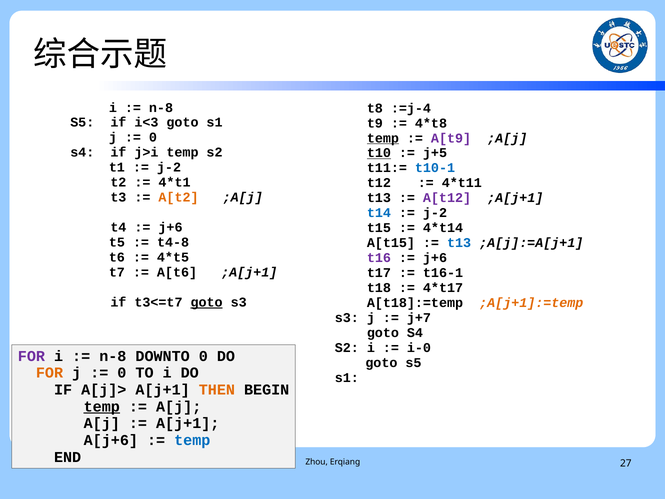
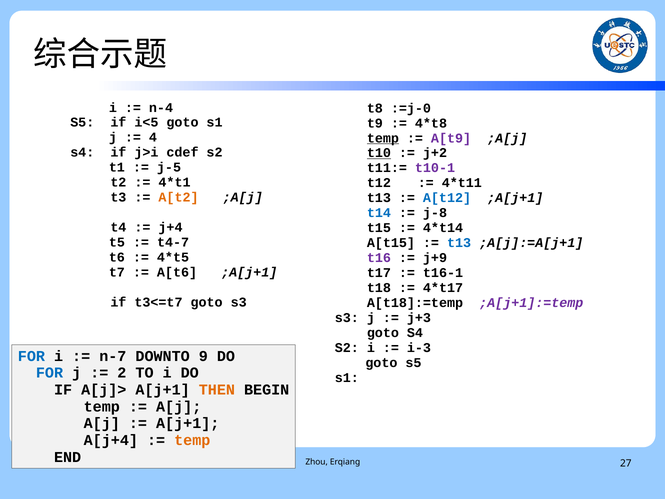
n-8: n-8 -> n-4 (161, 108)
:=j-4: :=j-4 -> :=j-0 (411, 108)
i<3: i<3 -> i<5 (146, 122)
0: 0 -> 4 (153, 137)
j>i temp: temp -> cdef (182, 152)
j+5: j+5 -> j+2 (435, 153)
j-2: j-2 -> j-5 (169, 167)
t10-1 colour: blue -> purple (435, 168)
A[t12 colour: purple -> blue (447, 198)
j-2: j-2 -> j-8 (435, 213)
j+6: j+6 -> j+4 (170, 227)
t4-8: t4-8 -> t4-7 (173, 242)
j+6: j+6 -> j+9 (435, 258)
goto underline: present -> none (207, 302)
;A[j+1]:=temp colour: orange -> purple (531, 303)
j+7: j+7 -> j+3 (419, 318)
i-0: i-0 -> i-3 (419, 347)
FOR colour: purple -> blue (31, 356)
n-8: n-8 -> n-7 (113, 356)
DOWNTO 0: 0 -> 9 (203, 356)
FOR colour: orange -> blue (50, 373)
0: 0 -> 2 (122, 373)
temp underline: present -> none (102, 406)
A[j+6: A[j+6 -> A[j+4 (111, 440)
temp colour: blue -> orange (192, 440)
